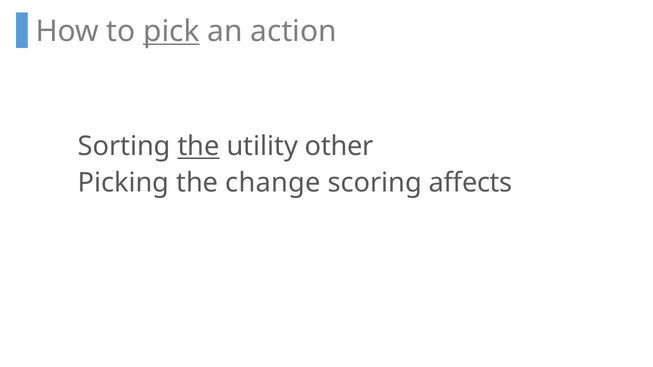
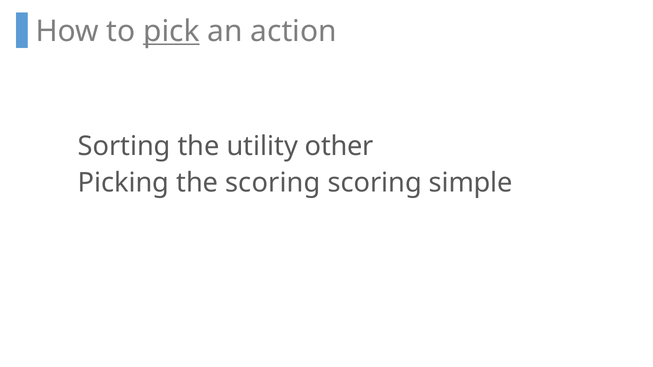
the underline: present -> none (199, 147)
the change: change -> scoring (273, 183)
affects: affects -> simple (471, 183)
